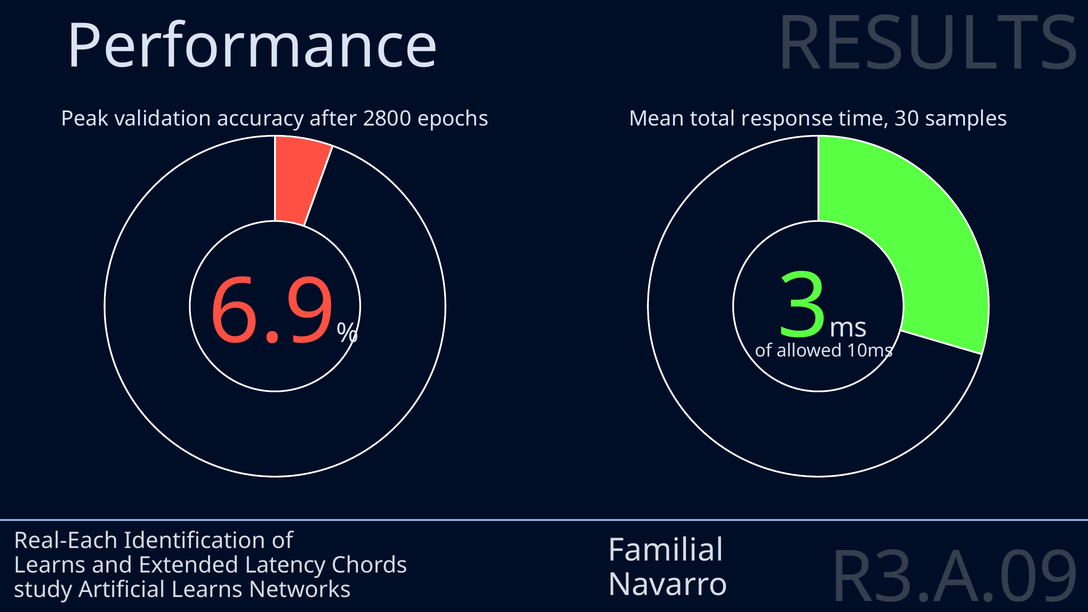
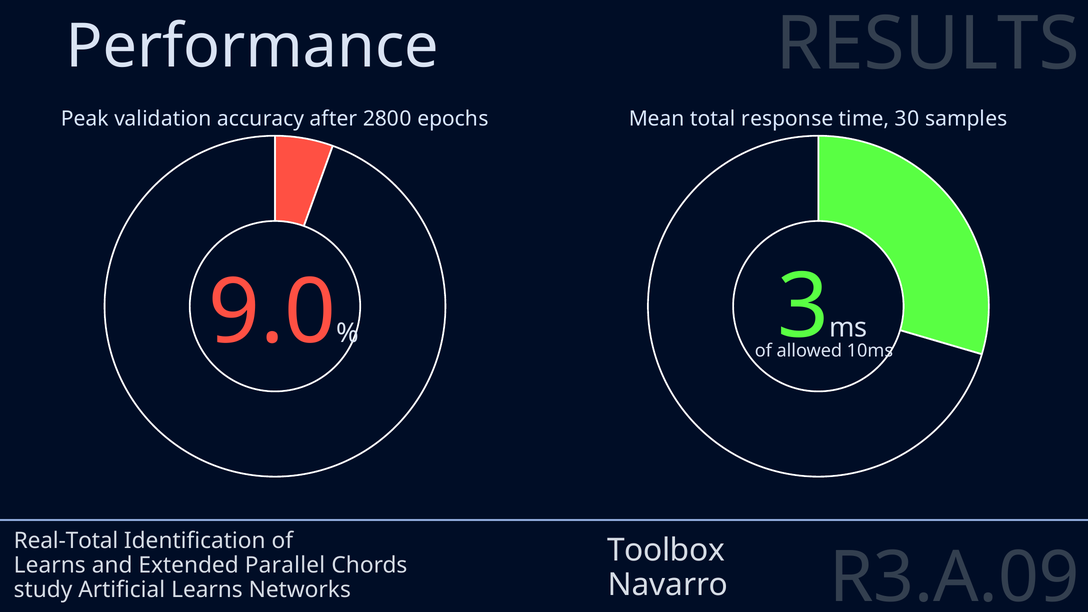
6.9: 6.9 -> 9.0 (272, 312)
Real-Each: Real-Each -> Real-Total (66, 541)
Familial: Familial -> Toolbox (666, 550)
Latency: Latency -> Parallel (285, 565)
